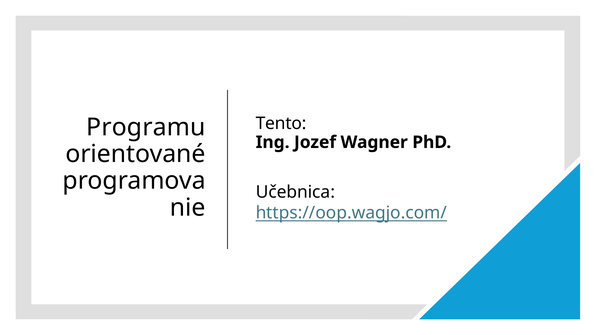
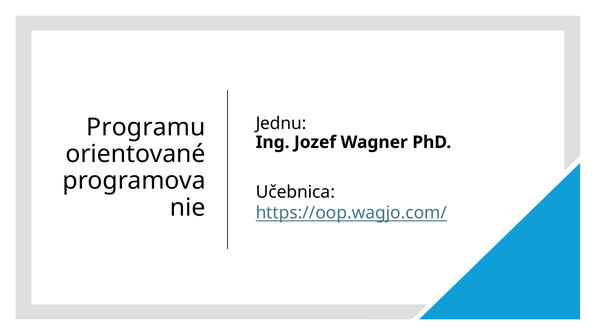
Tento: Tento -> Jednu (281, 124)
